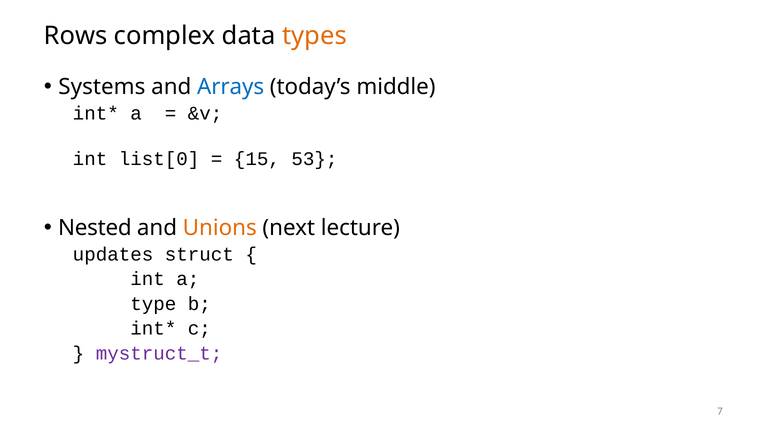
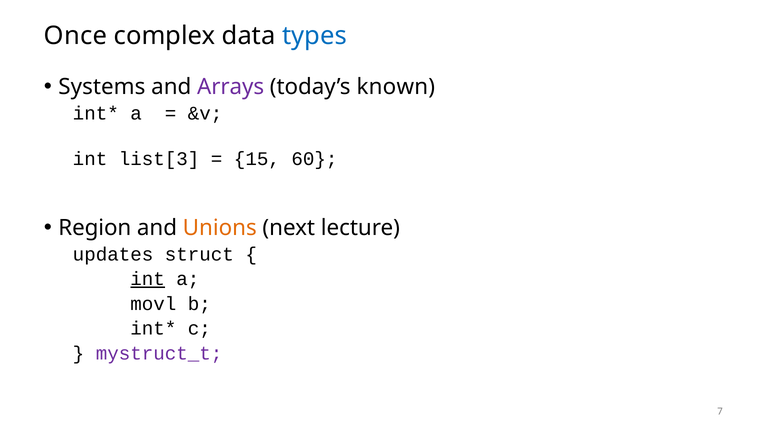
Rows: Rows -> Once (75, 36)
types colour: orange -> blue (315, 36)
Arrays colour: blue -> purple (231, 87)
middle: middle -> known (396, 87)
list[0: list[0 -> list[3 (159, 159)
53: 53 -> 60 (314, 159)
Nested: Nested -> Region (95, 228)
int underline: none -> present (148, 279)
type: type -> movl (153, 303)
